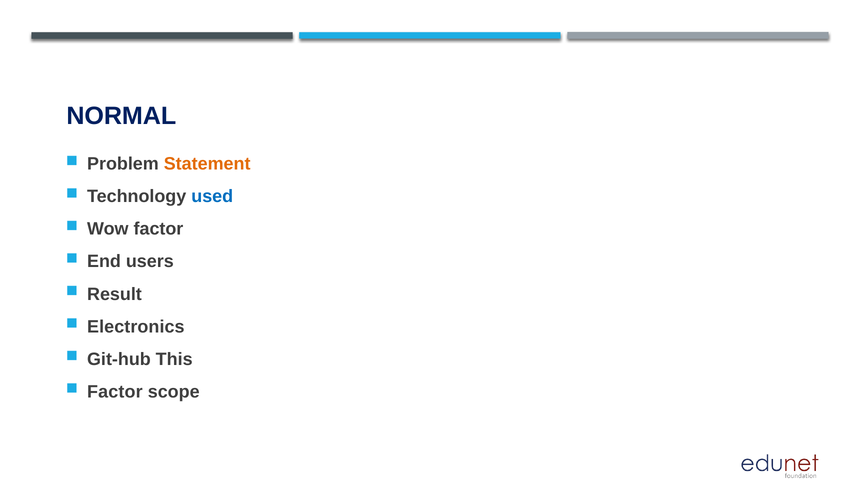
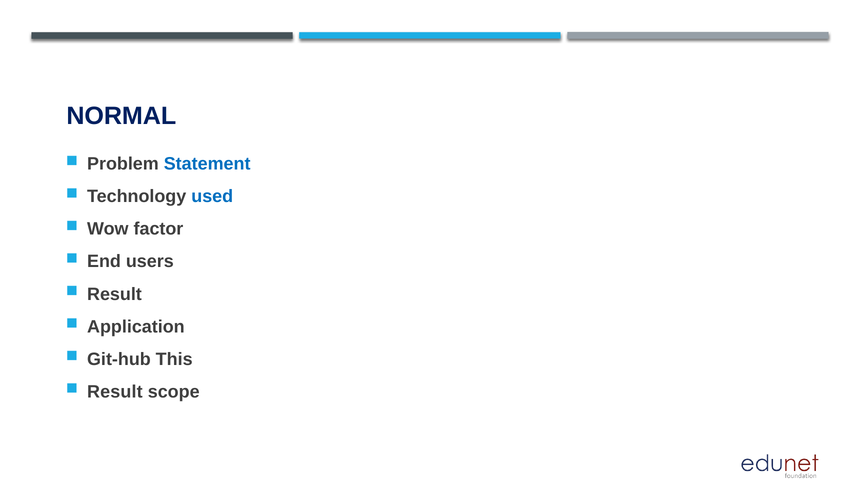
Statement colour: orange -> blue (207, 164)
Electronics: Electronics -> Application (136, 327)
Factor: Factor -> Result (115, 392)
